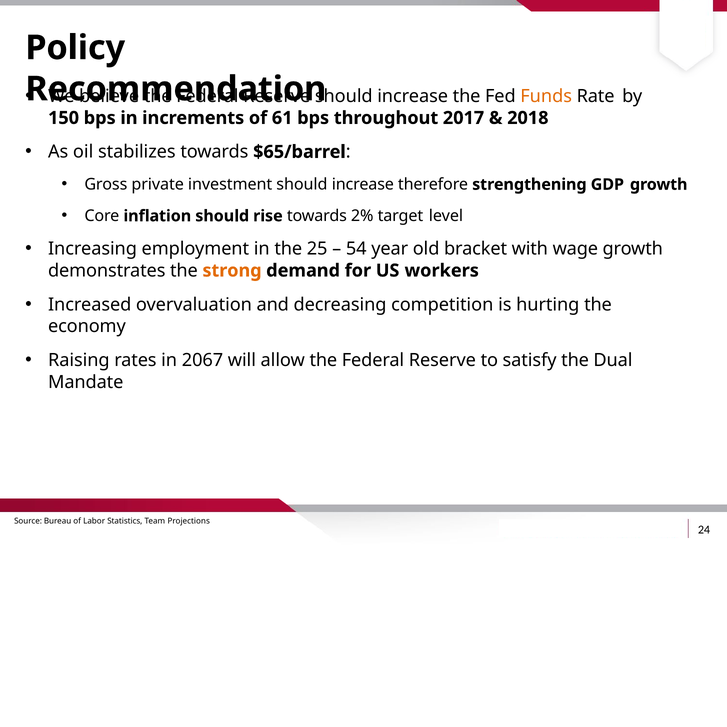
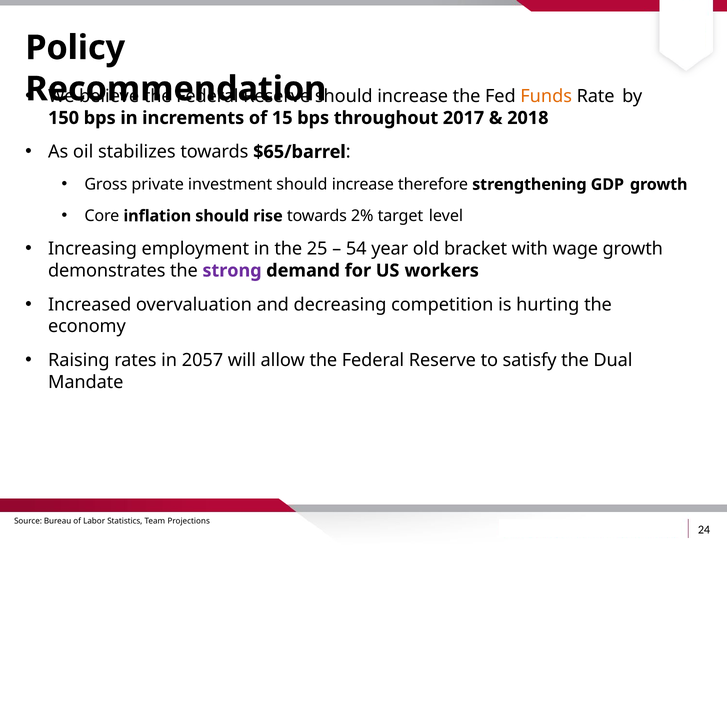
61: 61 -> 15 (282, 118)
strong colour: orange -> purple (232, 271)
2067: 2067 -> 2057 (203, 360)
